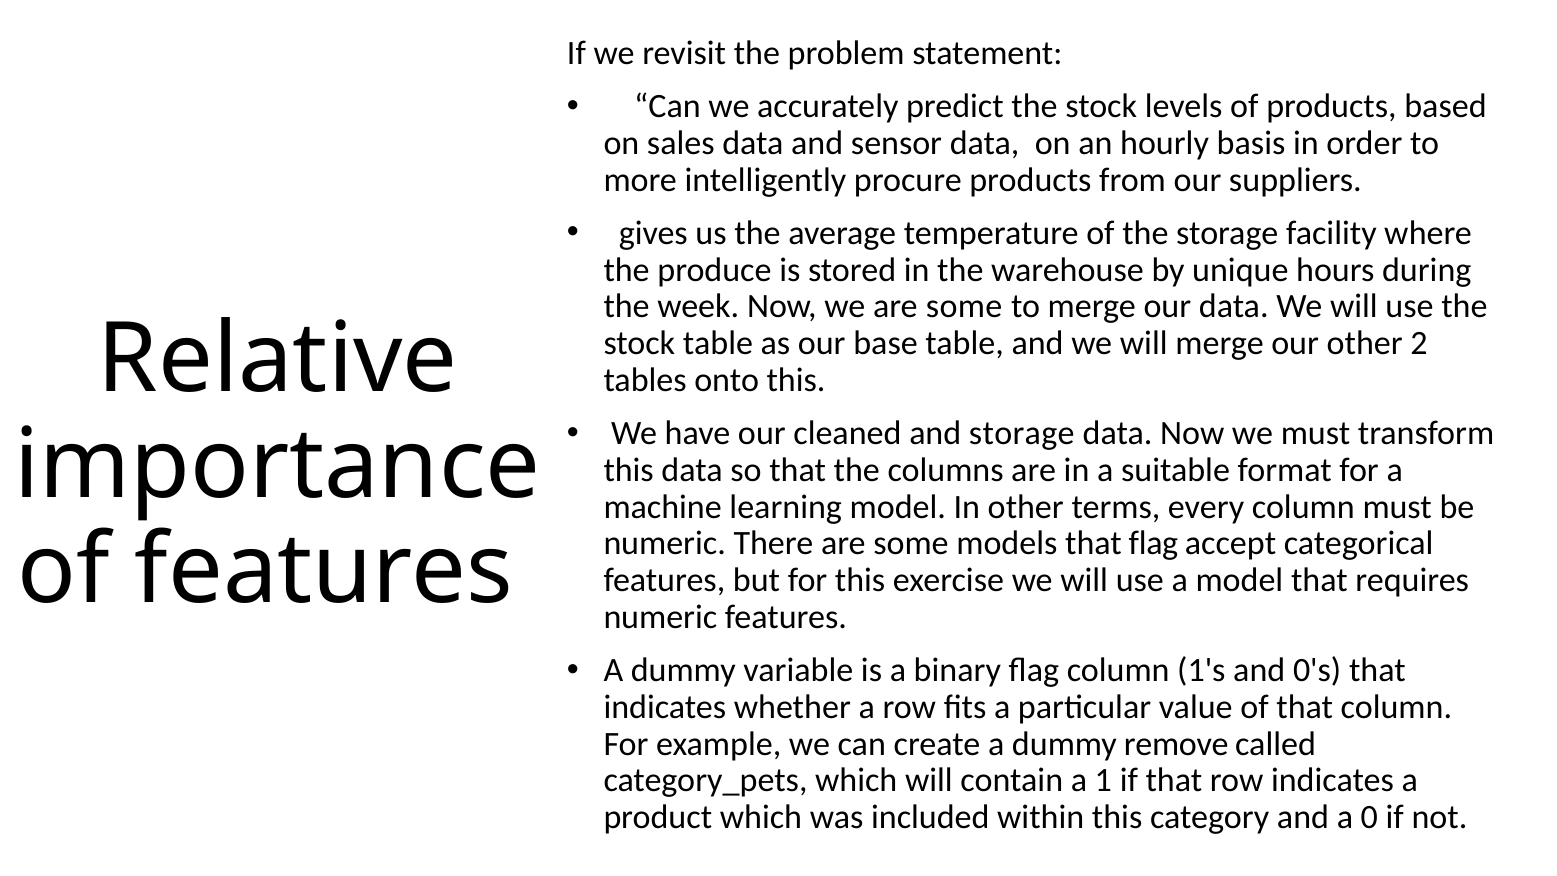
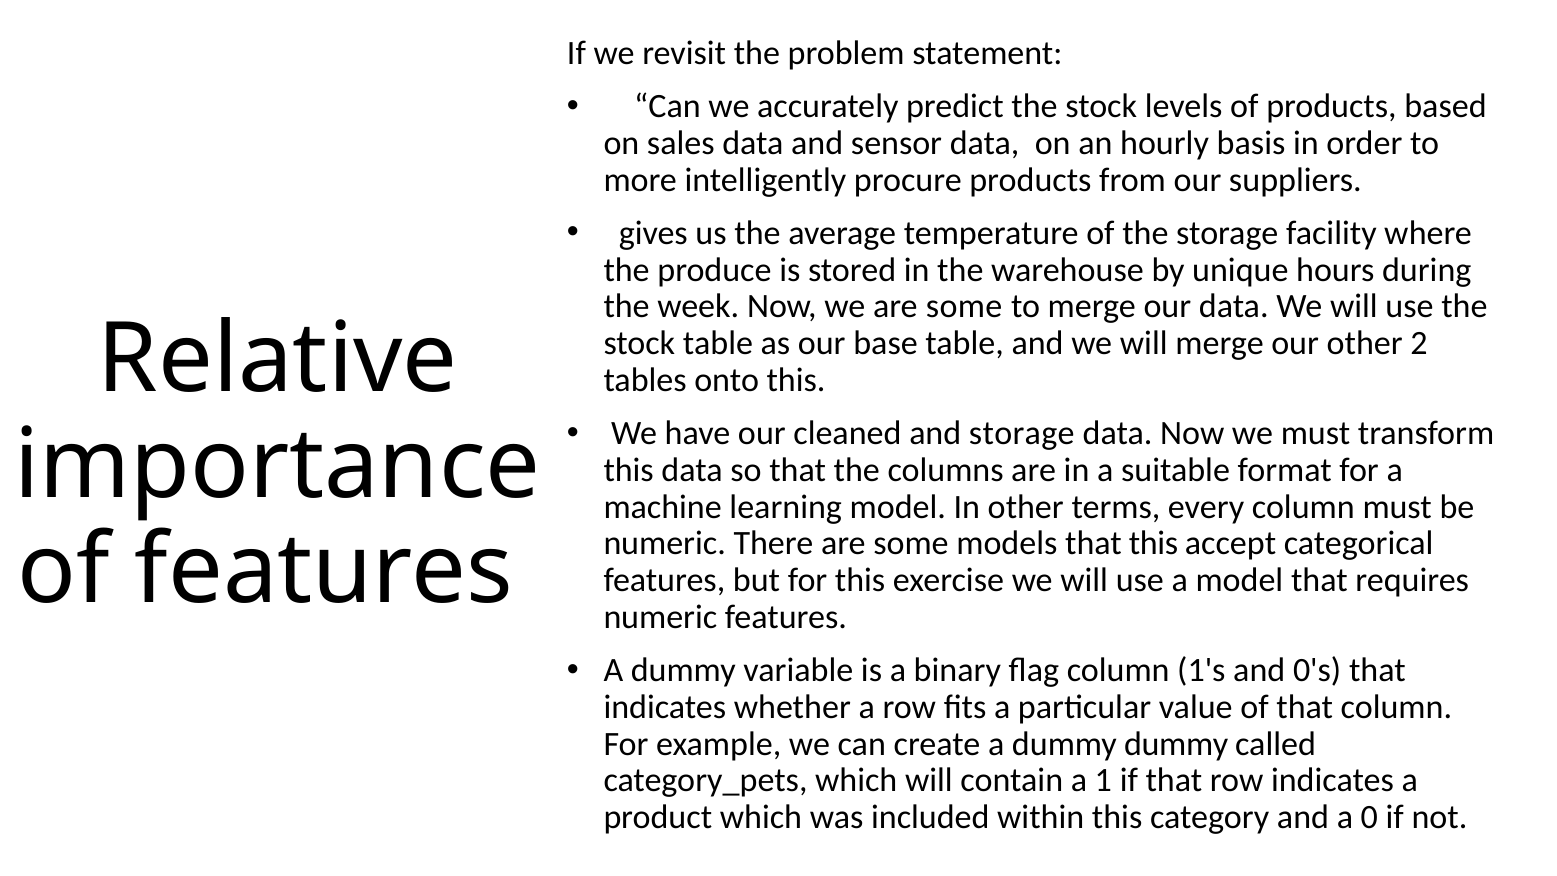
that flag: flag -> this (1153, 543)
dummy remove: remove -> dummy (1176, 744)
